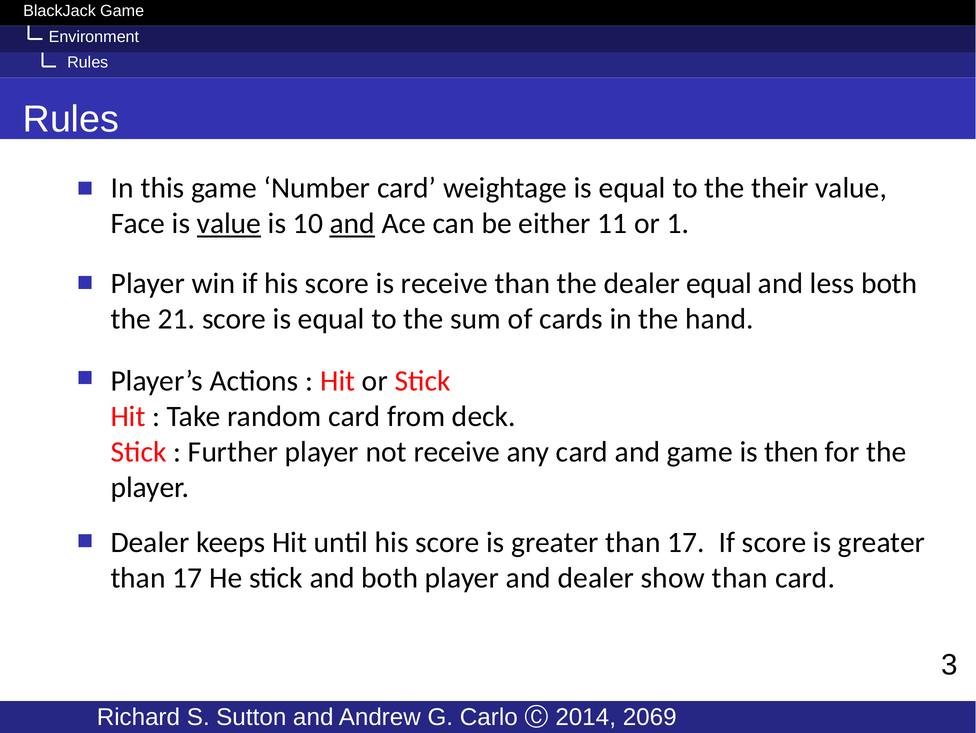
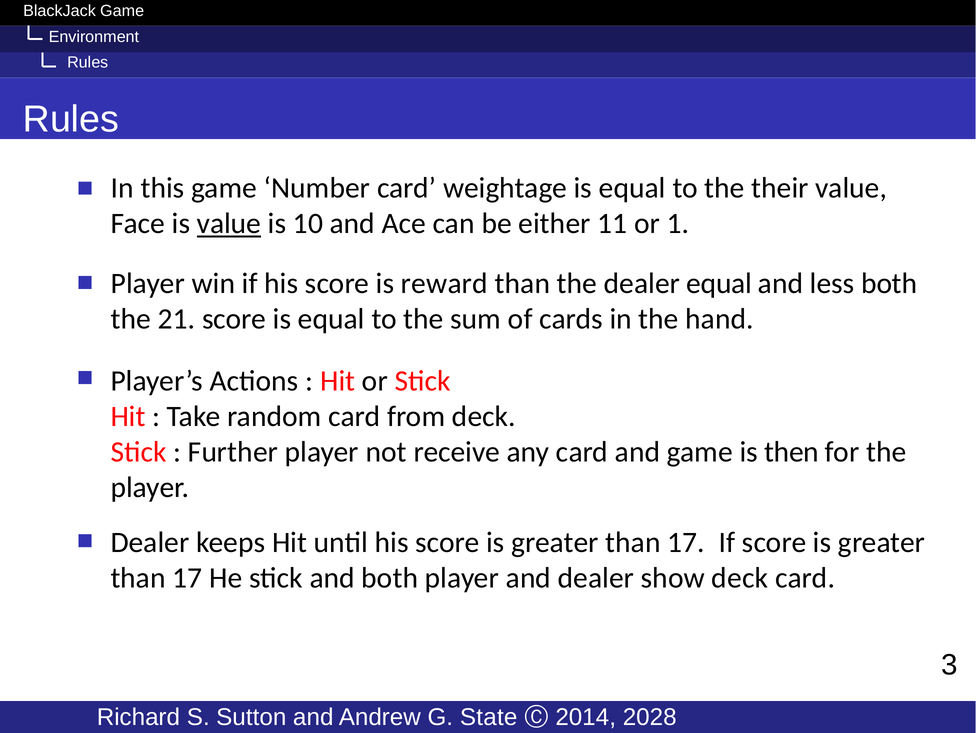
and underline: present -> none (352, 224)
is receive: receive -> reward (444, 283)
show than: than -> deck (740, 578)
Carlo: Carlo -> State (489, 717)
2069: 2069 -> 2028 (650, 717)
